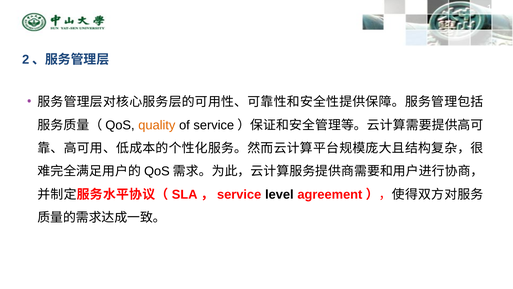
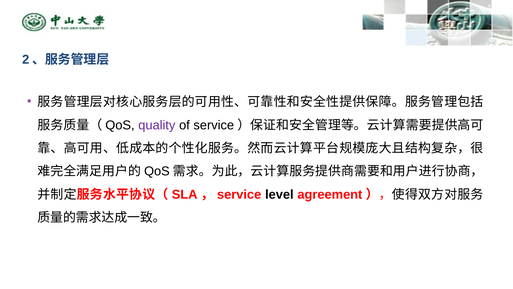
quality colour: orange -> purple (157, 125)
